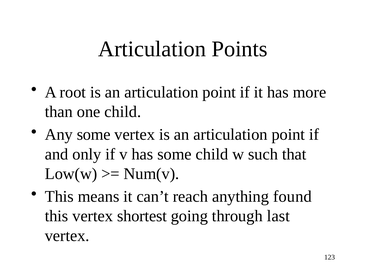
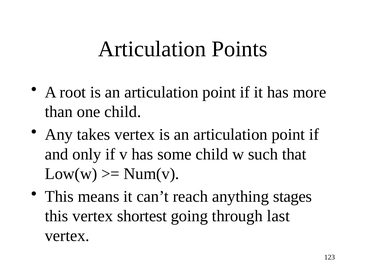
Any some: some -> takes (94, 134)
found: found -> stages (293, 196)
